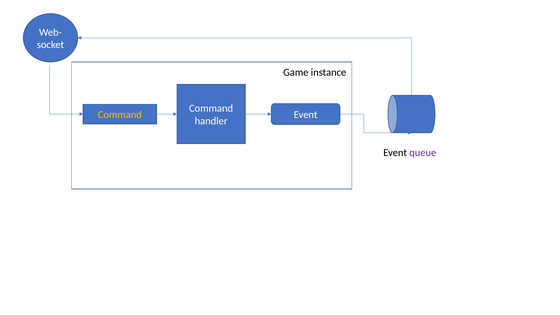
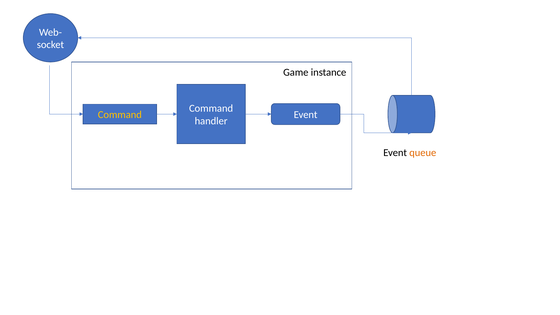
queue colour: purple -> orange (423, 153)
